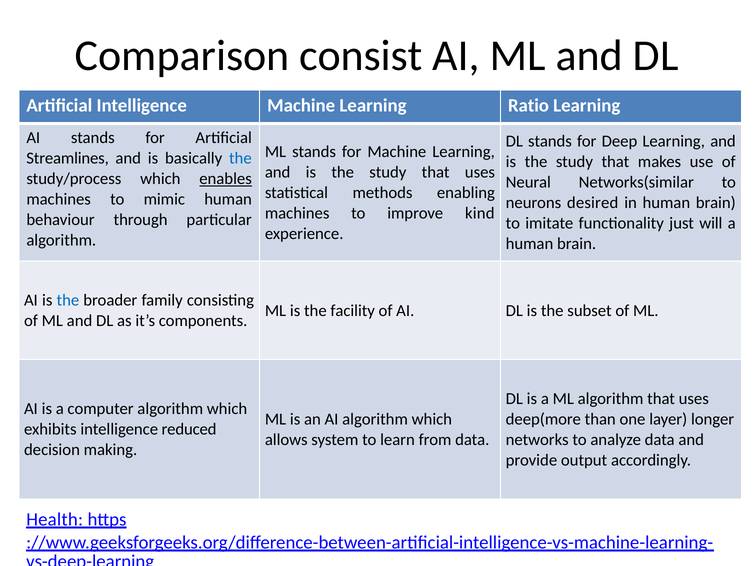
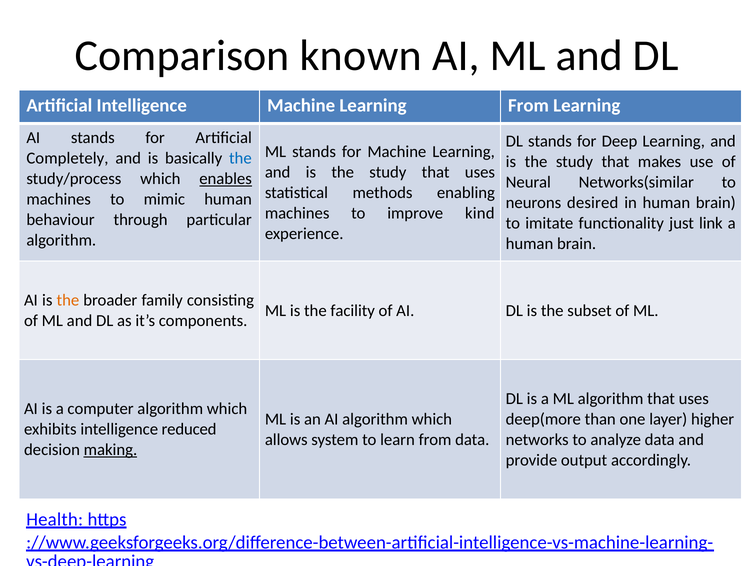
consist: consist -> known (361, 56)
Learning Ratio: Ratio -> From (528, 106)
Streamlines: Streamlines -> Completely (67, 158)
will: will -> link (711, 223)
the colour: blue -> orange (68, 300)
longer: longer -> higher (713, 419)
making underline: none -> present (110, 450)
